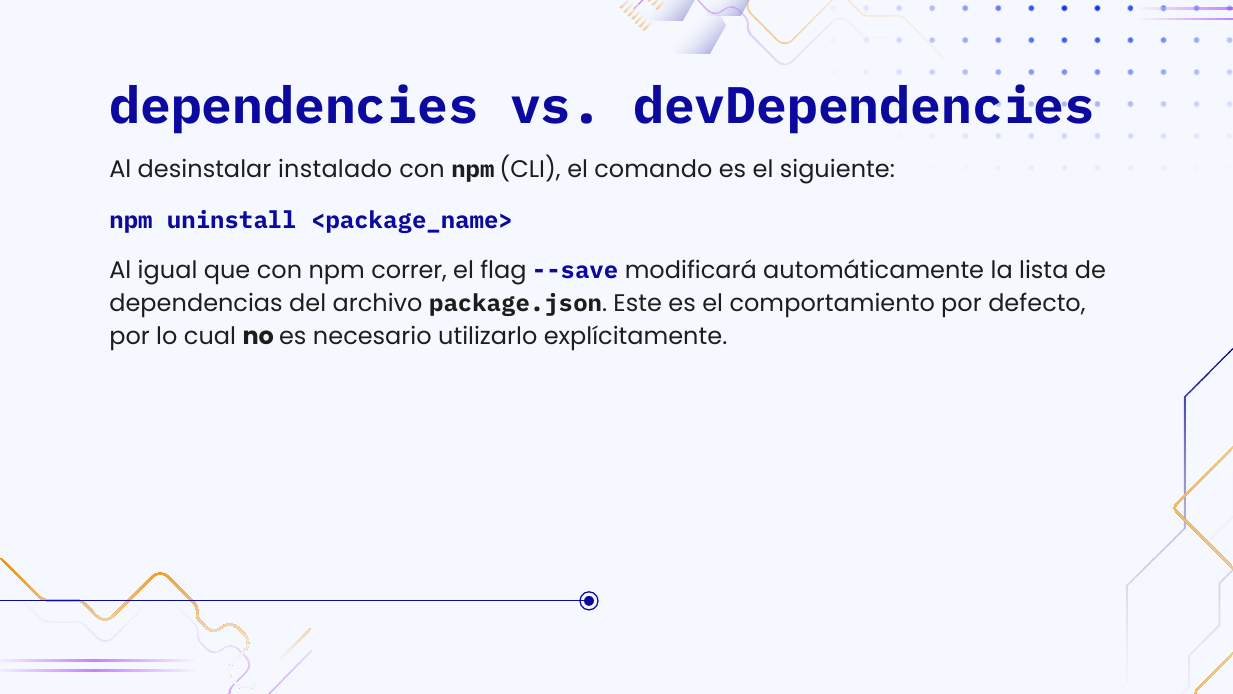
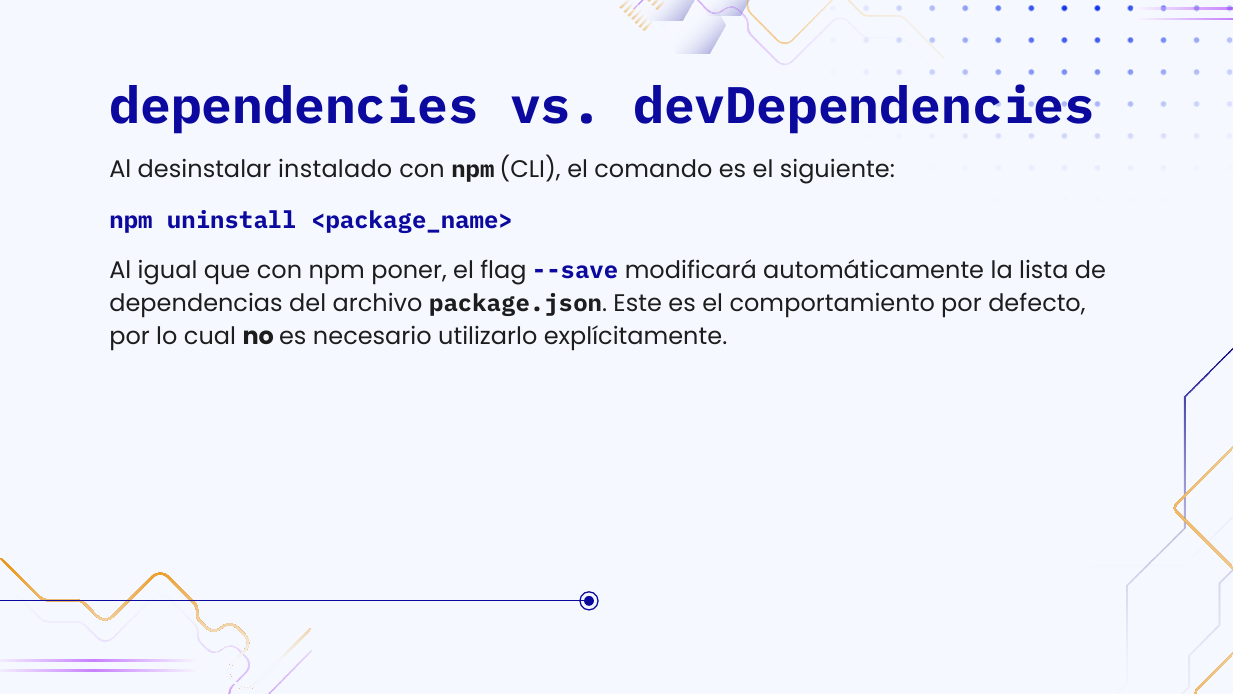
correr: correr -> poner (409, 270)
